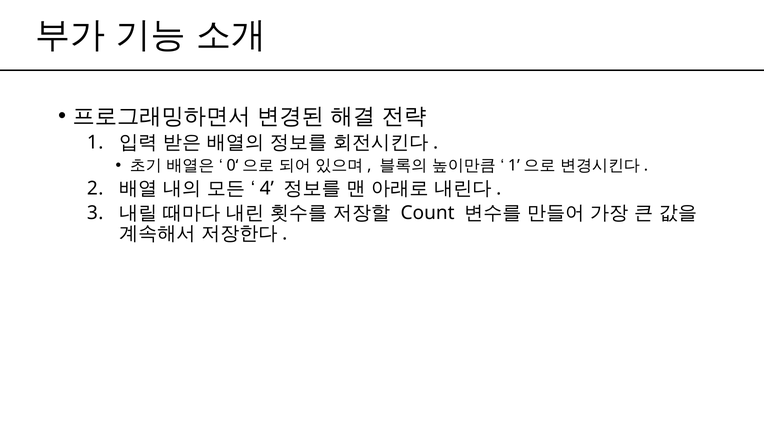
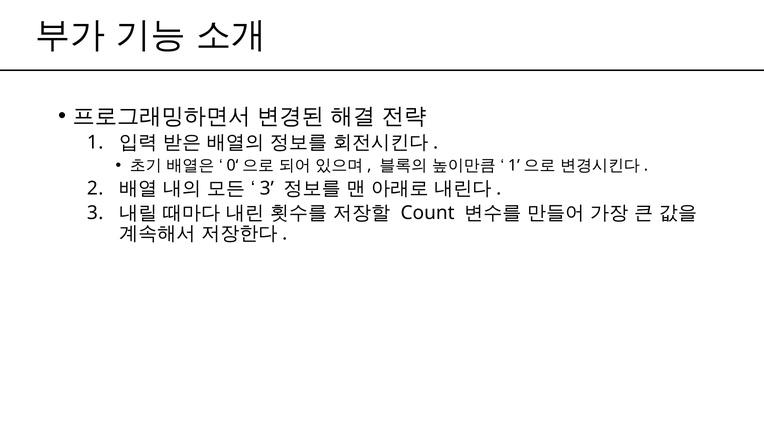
4: 4 -> 3 (267, 188)
